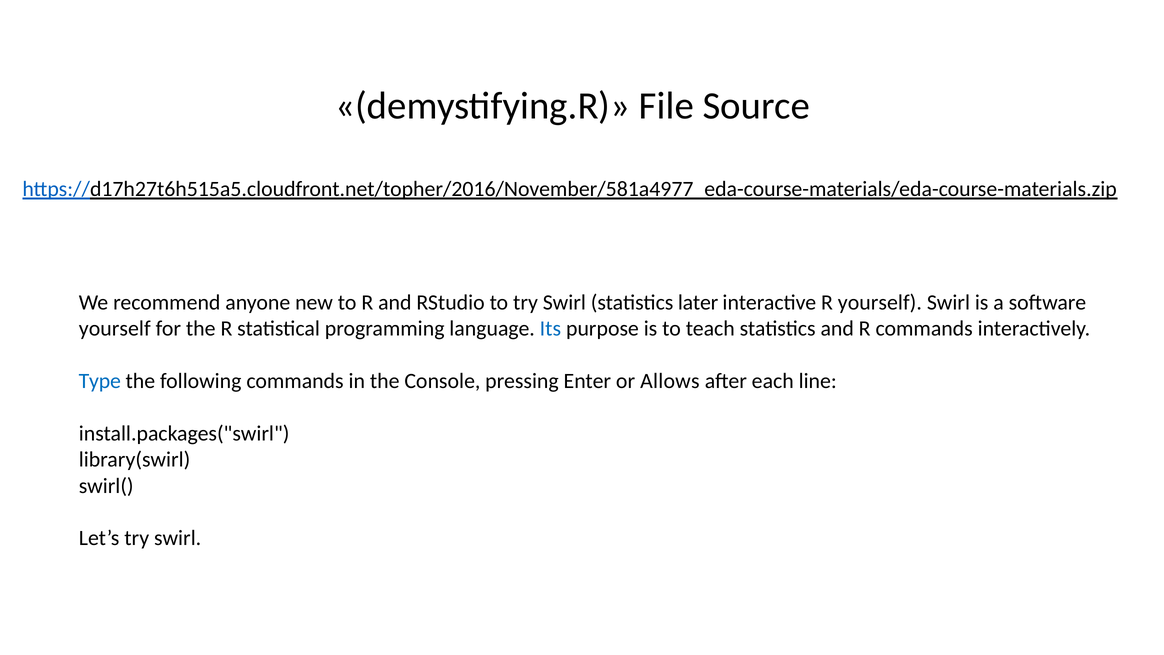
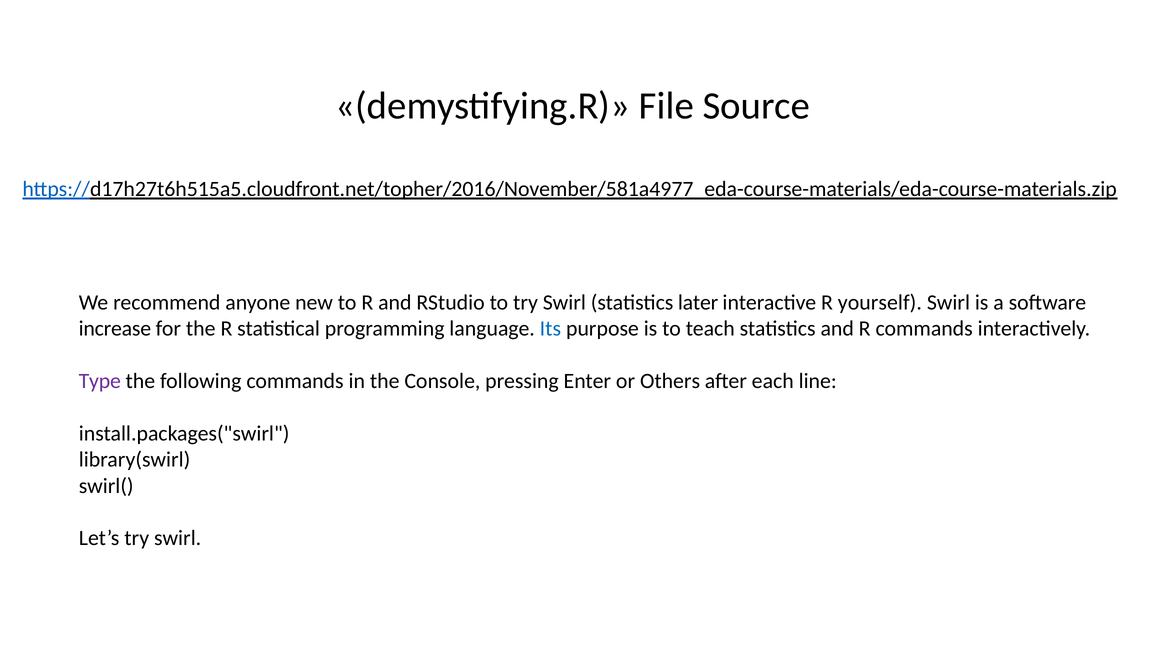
yourself: yourself -> increase (115, 329)
Type colour: blue -> purple (100, 381)
Allows: Allows -> Others (670, 381)
